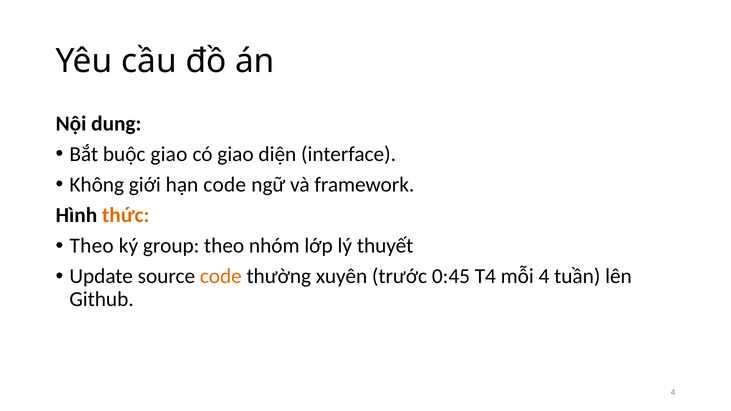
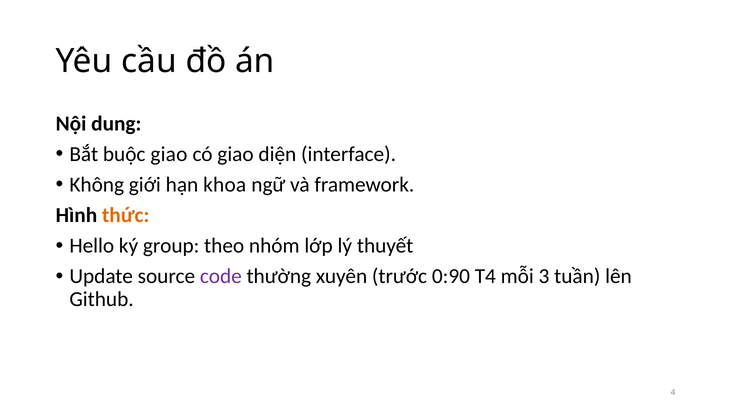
hạn code: code -> khoa (225, 185)
Theo: Theo -> Hello (92, 246)
code colour: orange -> purple (221, 277)
0:45: 0:45 -> 0:90 (451, 277)
mỗi 4: 4 -> 3 (544, 277)
